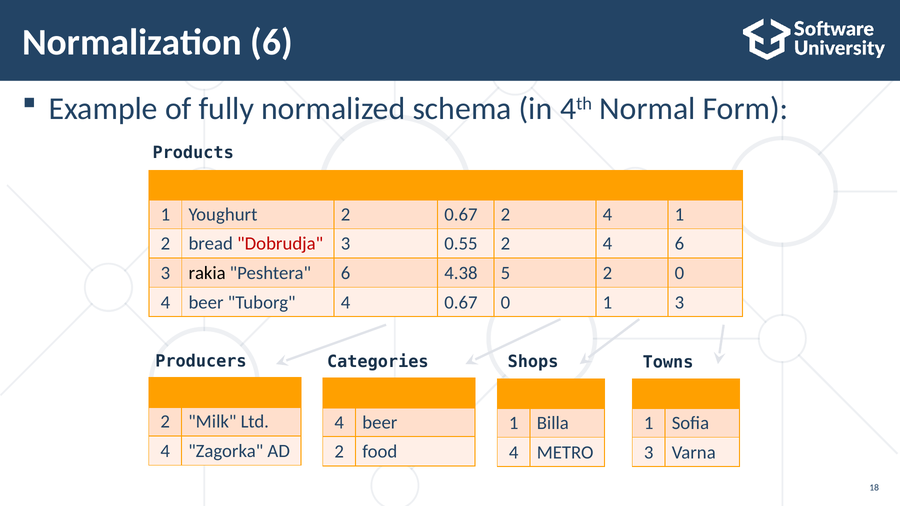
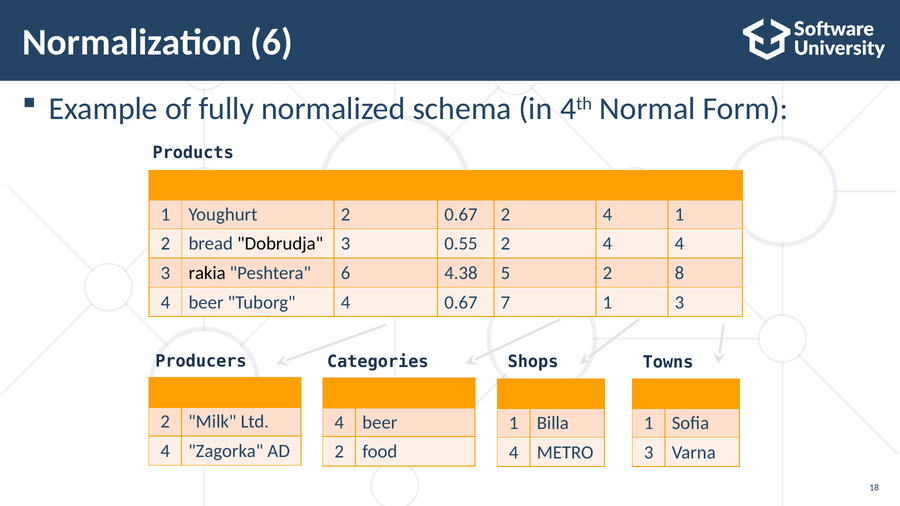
Dobrudja colour: red -> black (280, 244)
4 6: 6 -> 4 (679, 244)
2 0: 0 -> 8 (679, 273)
0.67 0: 0 -> 7 (505, 302)
